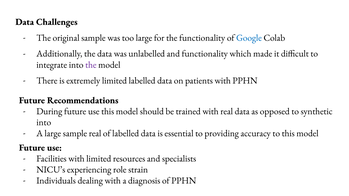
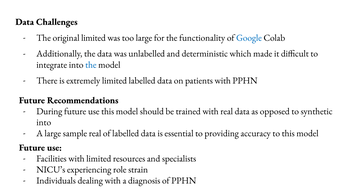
original sample: sample -> limited (93, 38)
and functionality: functionality -> deterministic (205, 54)
the colour: purple -> blue (91, 65)
